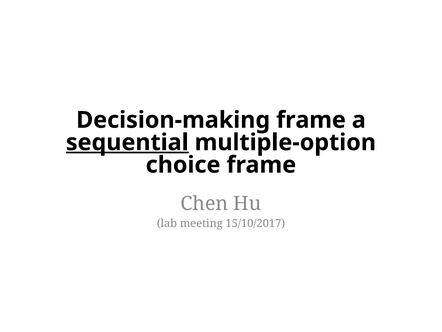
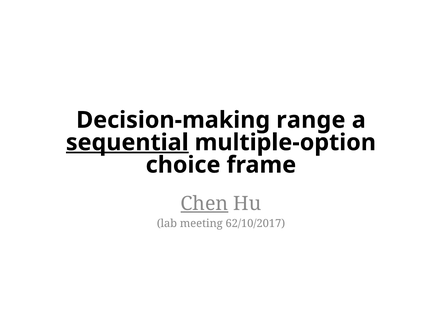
Decision-making frame: frame -> range (311, 120)
Chen underline: none -> present (204, 203)
15/10/2017: 15/10/2017 -> 62/10/2017 (255, 223)
